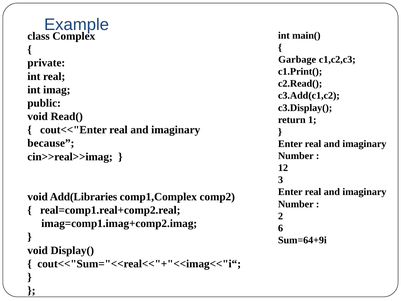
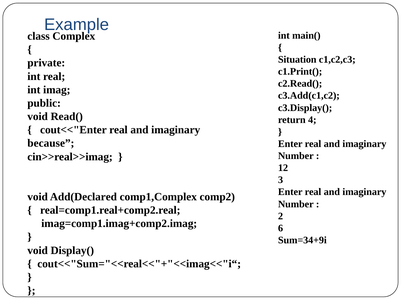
Garbage: Garbage -> Situation (297, 60)
1: 1 -> 4 (312, 120)
Add(Libraries: Add(Libraries -> Add(Declared (83, 197)
Sum=64+9i: Sum=64+9i -> Sum=34+9i (302, 240)
